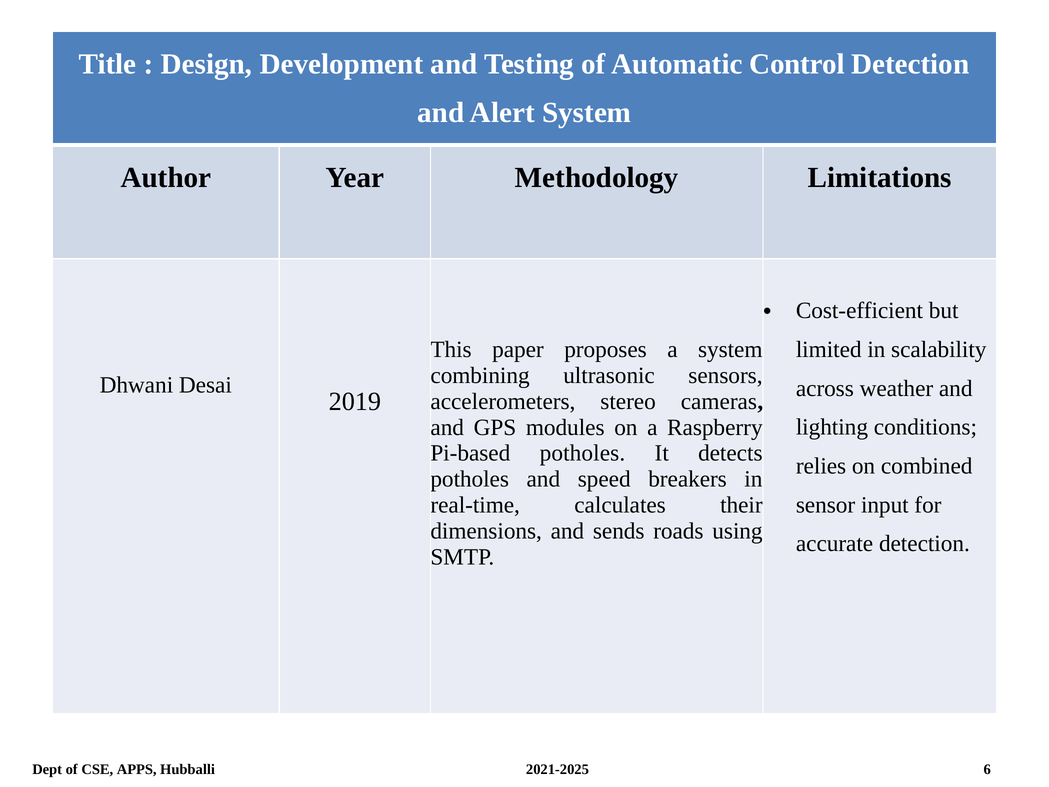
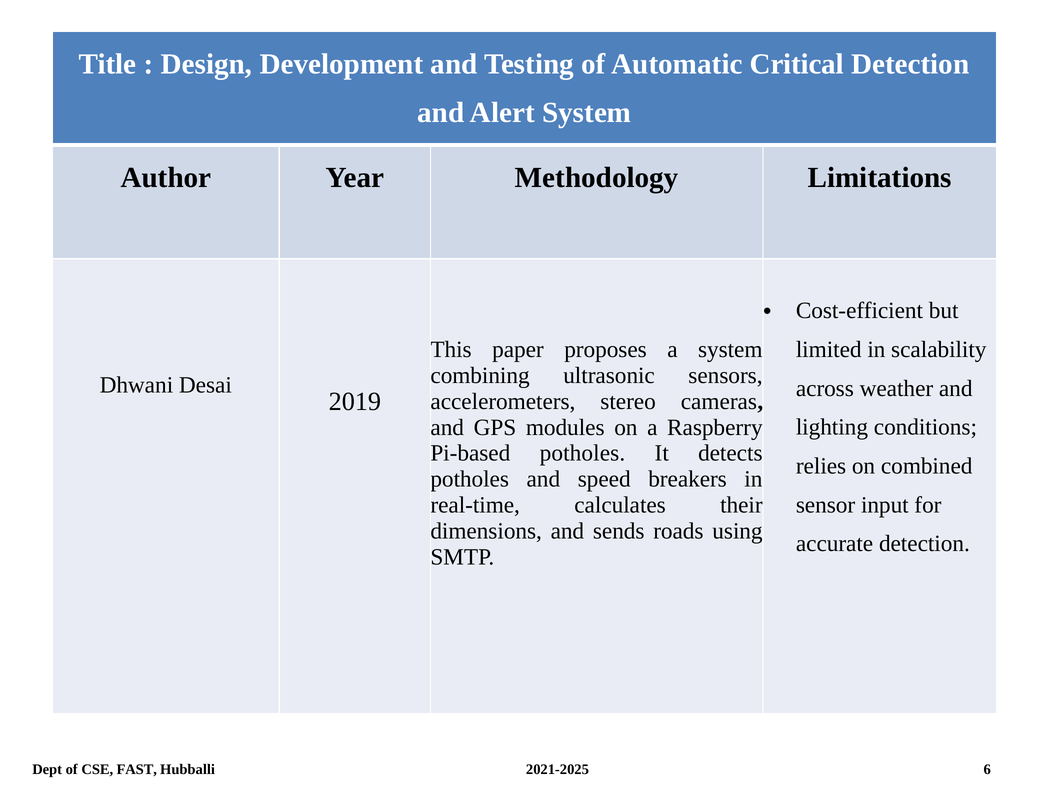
Control: Control -> Critical (797, 64)
APPS: APPS -> FAST (137, 769)
